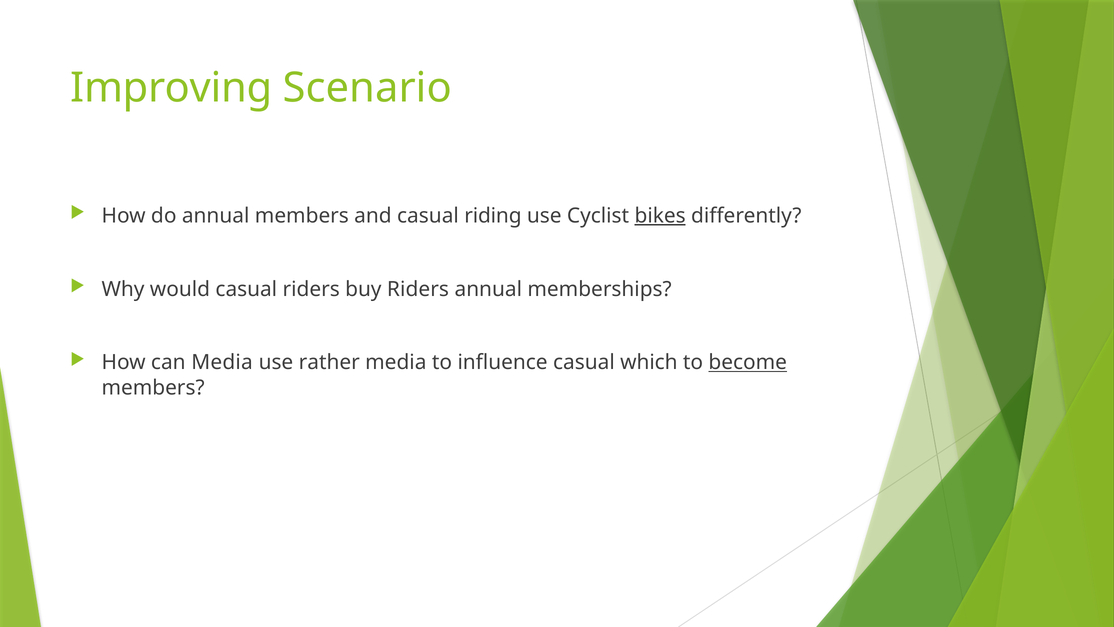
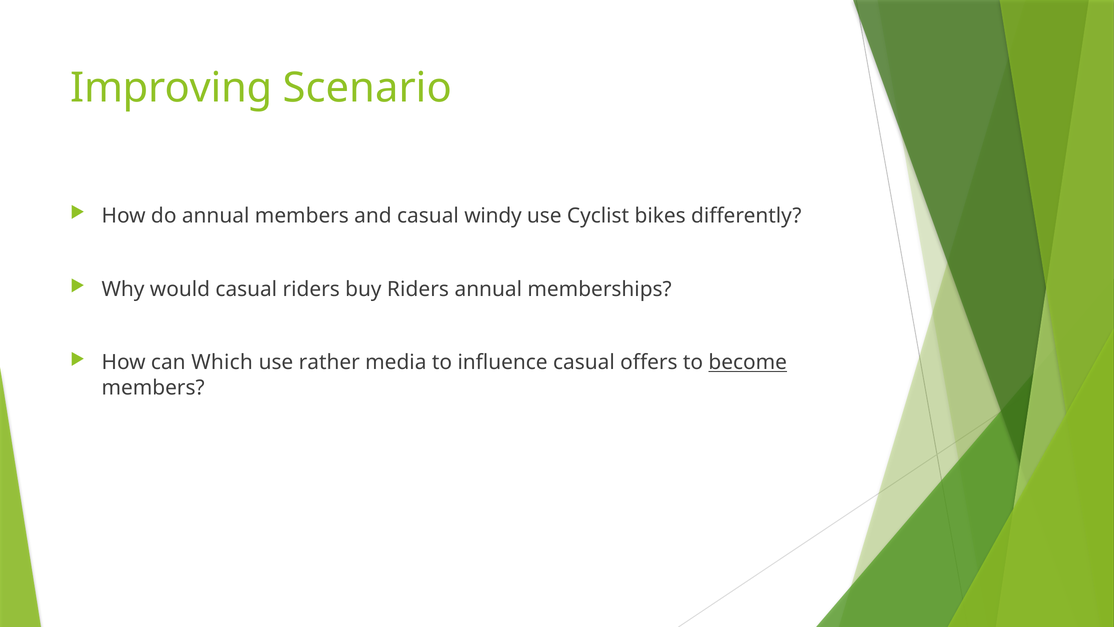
riding: riding -> windy (493, 216)
bikes underline: present -> none (660, 216)
can Media: Media -> Which (222, 362)
which: which -> offers (649, 362)
